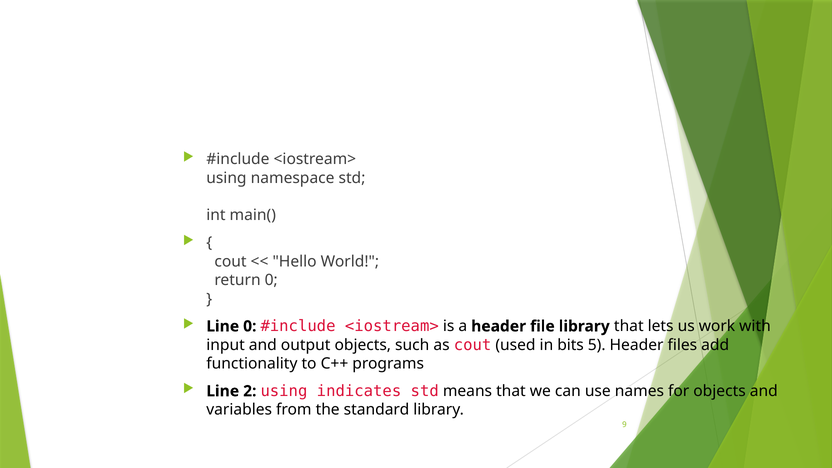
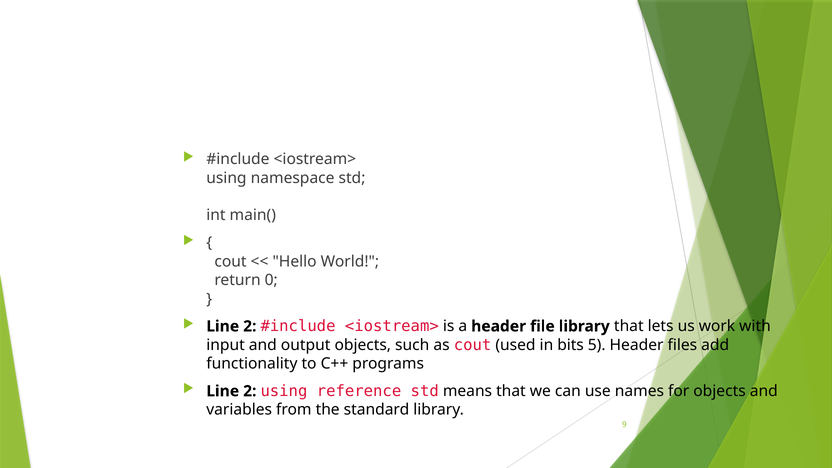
0: 0 -> 2 (250, 326)
indicates: indicates -> reference (359, 391)
